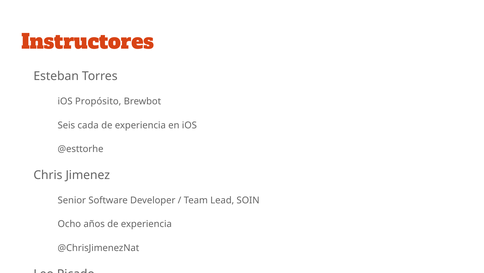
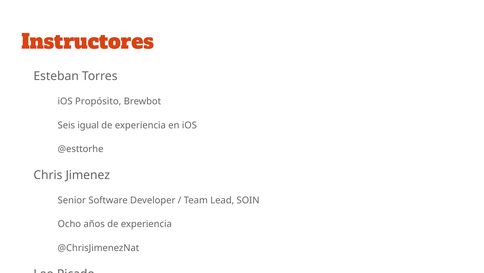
cada: cada -> igual (88, 125)
